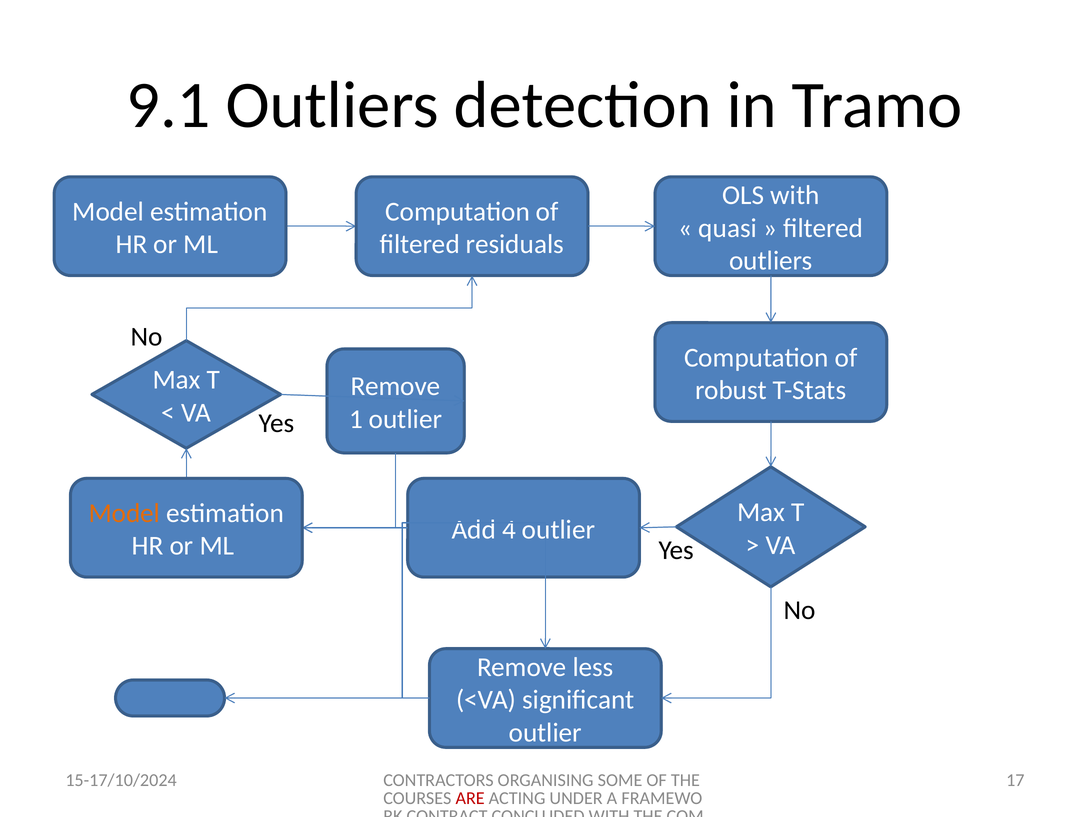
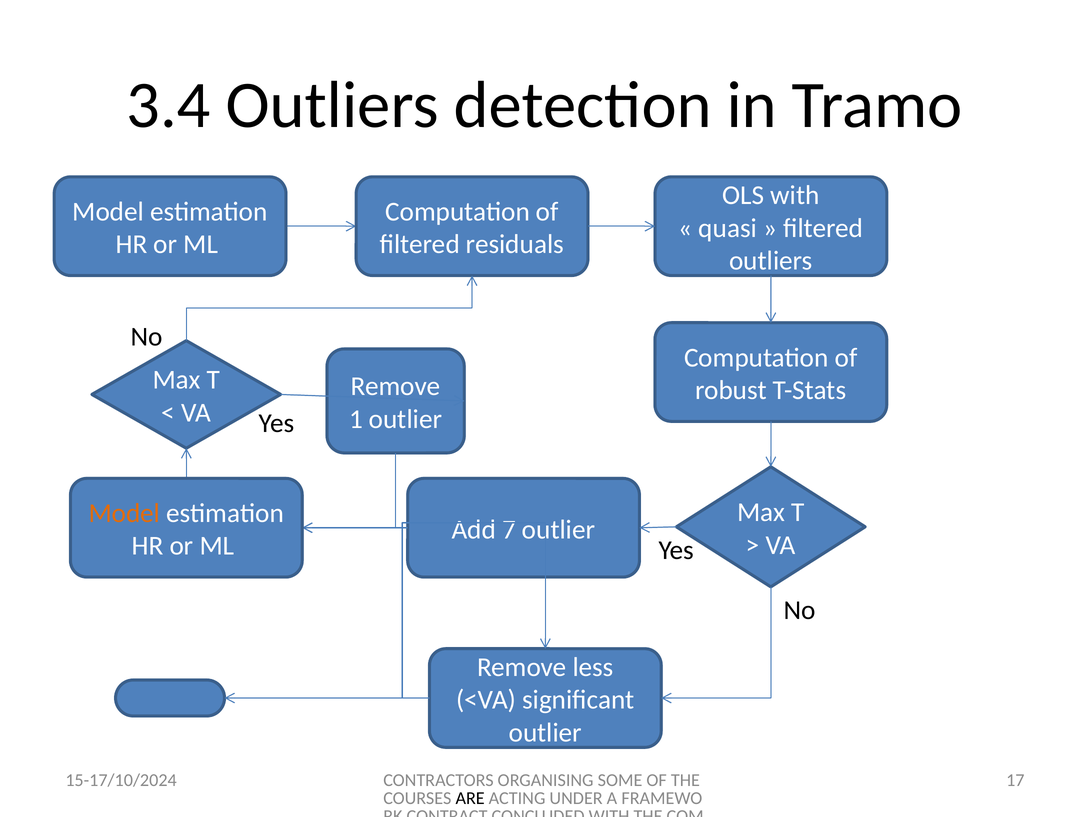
9.1: 9.1 -> 3.4 (168, 106)
4: 4 -> 7 (509, 530)
ARE colour: red -> black (470, 799)
